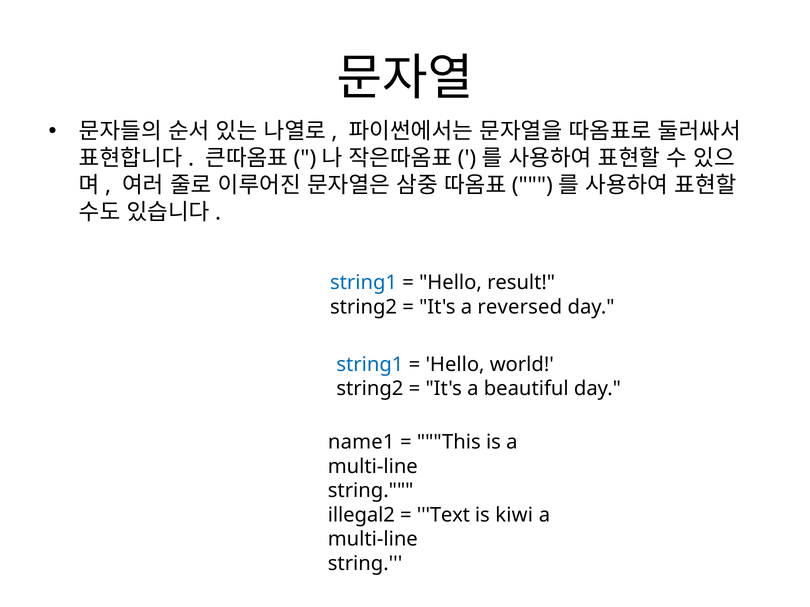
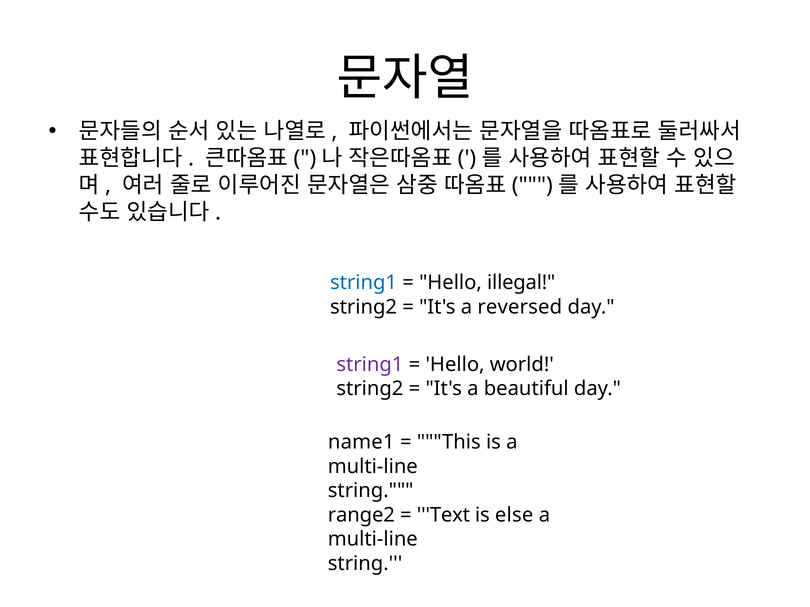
result: result -> illegal (521, 283)
string1 colour: blue -> purple (370, 365)
illegal2: illegal2 -> range2 (361, 515)
kiwi: kiwi -> else (514, 515)
